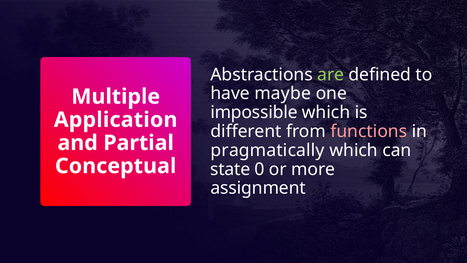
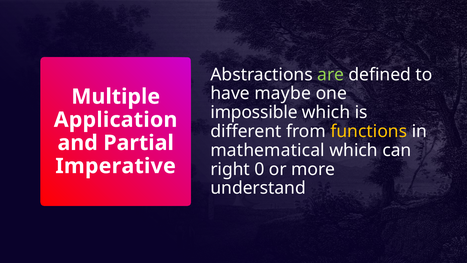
functions colour: pink -> yellow (369, 131)
pragmatically: pragmatically -> mathematical (268, 150)
Conceptual: Conceptual -> Imperative (116, 166)
state: state -> right (230, 169)
assignment: assignment -> understand (258, 188)
